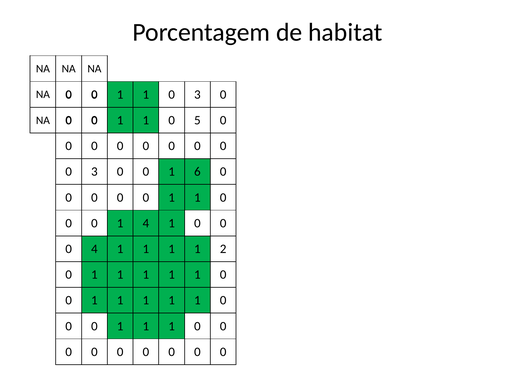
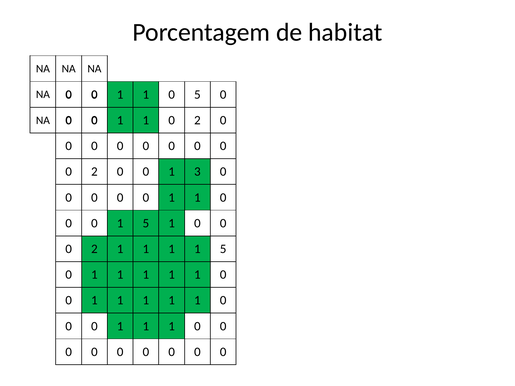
1 0 3: 3 -> 5 (197, 95)
1 0 5: 5 -> 2 (197, 120)
3: 3 -> 2 (94, 172)
6: 6 -> 3 (197, 172)
0 1 4: 4 -> 5 (146, 223)
4: 4 -> 2 (94, 249)
1 1 2: 2 -> 5 (223, 249)
